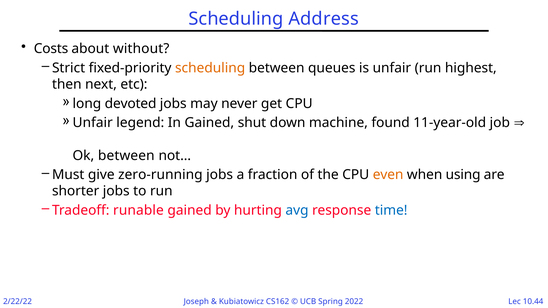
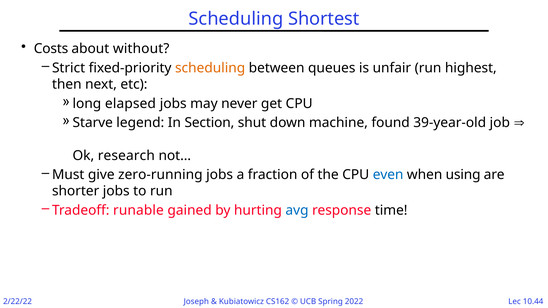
Address: Address -> Shortest (324, 19)
devoted: devoted -> elapsed (130, 104)
Unfair: Unfair -> Starve (93, 123)
In Gained: Gained -> Section (209, 123)
11-year-old: 11-year-old -> 39-year-old (450, 123)
Ok between: between -> research (126, 156)
even colour: orange -> blue (388, 175)
time colour: blue -> black (391, 210)
